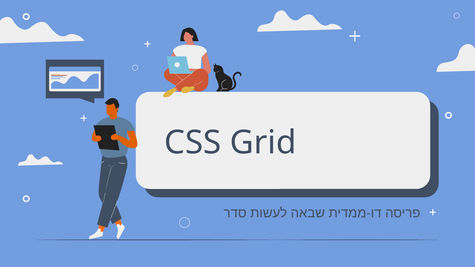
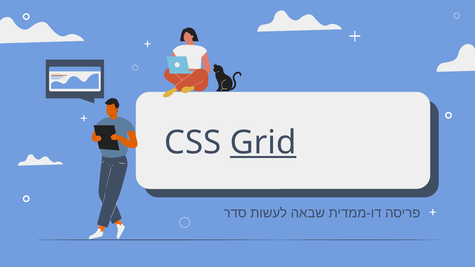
Grid underline: none -> present (263, 143)
